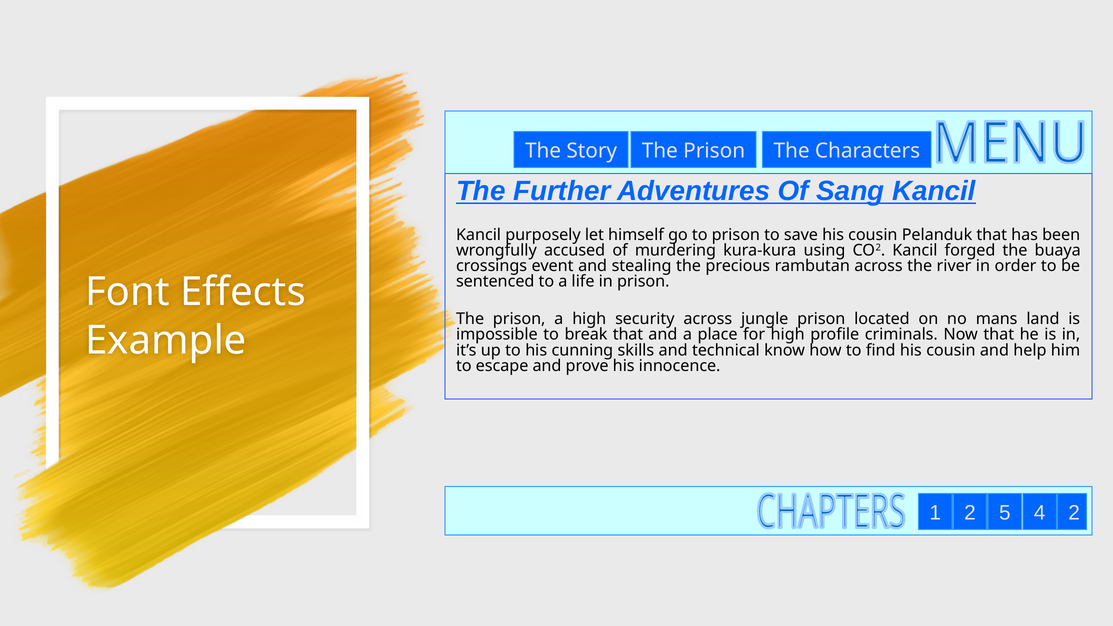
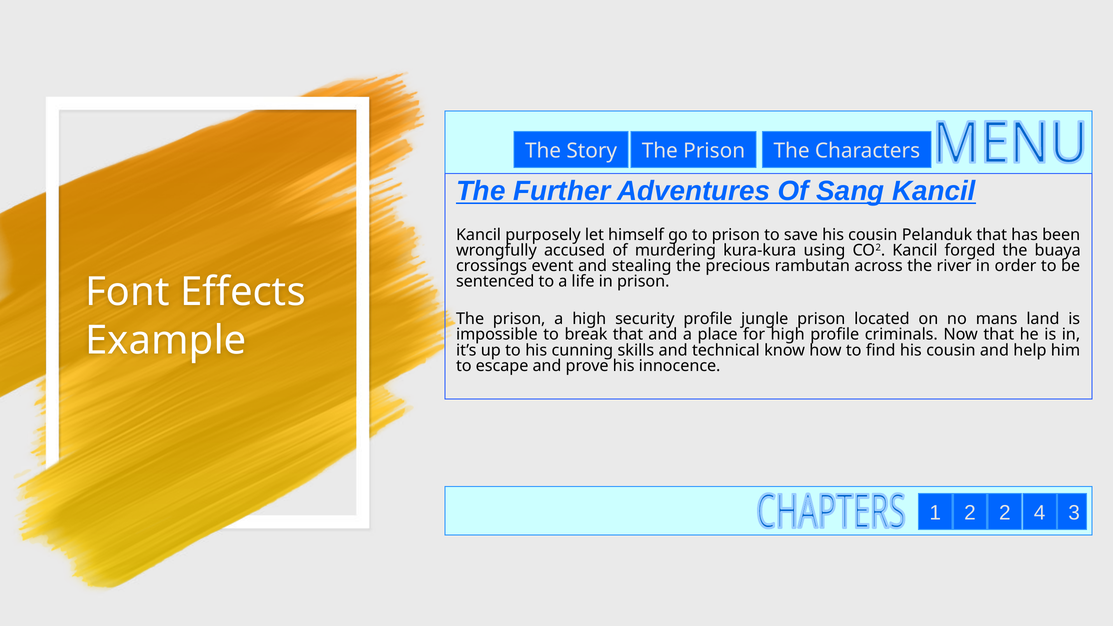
security across: across -> profile (708, 319)
2 5: 5 -> 2 (1005, 513)
4 2: 2 -> 3 (1074, 513)
